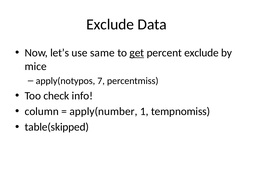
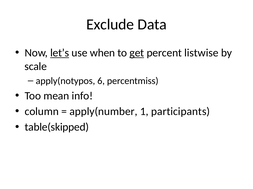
let’s underline: none -> present (60, 53)
same: same -> when (103, 53)
percent exclude: exclude -> listwise (201, 53)
mice: mice -> scale (36, 67)
7: 7 -> 6 (101, 81)
check: check -> mean (56, 96)
tempnomiss: tempnomiss -> participants (181, 112)
